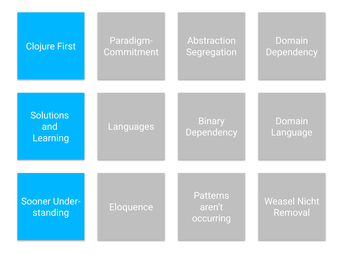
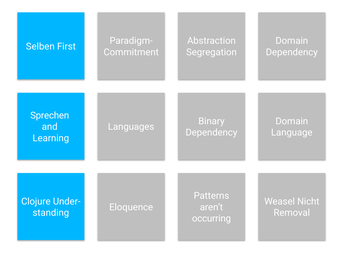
Clojure: Clojure -> Selben (40, 47)
Solutions: Solutions -> Sprechen (50, 115)
Sooner: Sooner -> Clojure (36, 201)
